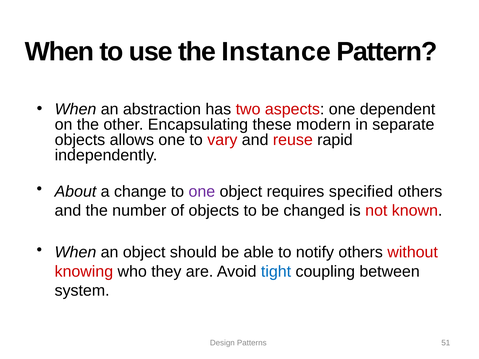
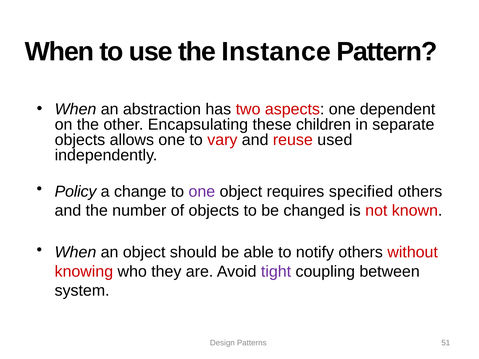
modern: modern -> children (324, 125)
rapid: rapid -> used (335, 140)
About: About -> Policy (76, 192)
tight colour: blue -> purple (276, 272)
